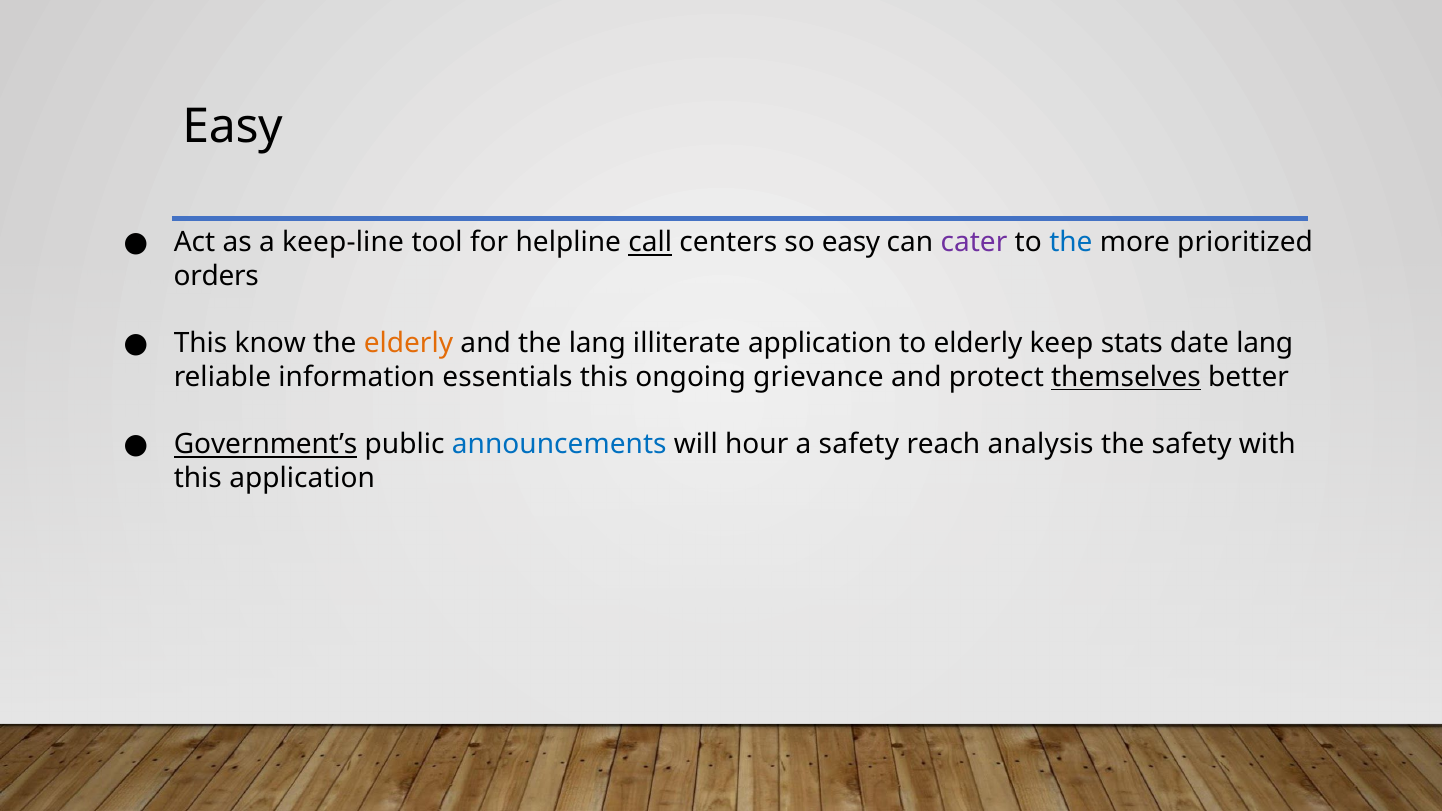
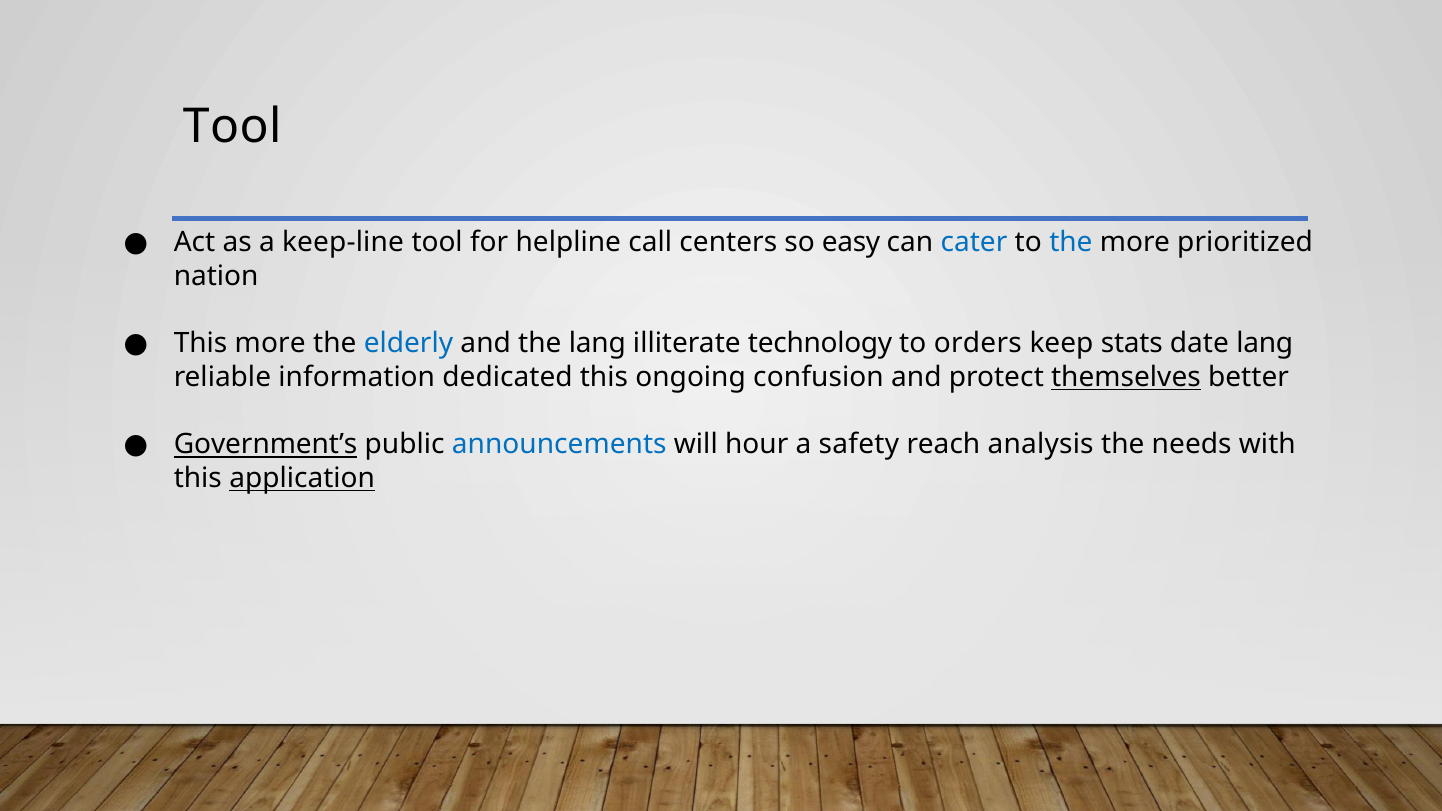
Easy: Easy -> Tool (232, 126)
call underline: present -> none (650, 243)
cater colour: purple -> blue (974, 243)
orders: orders -> nation (216, 276)
This know: know -> more (270, 344)
elderly colour: orange -> blue (408, 344)
illiterate application: application -> technology (820, 344)
to elderly: elderly -> orders (978, 344)
essentials: essentials -> dedicated (508, 377)
grievance: grievance -> confusion (819, 377)
the safety: safety -> needs (1192, 445)
application underline: none -> present (302, 478)
